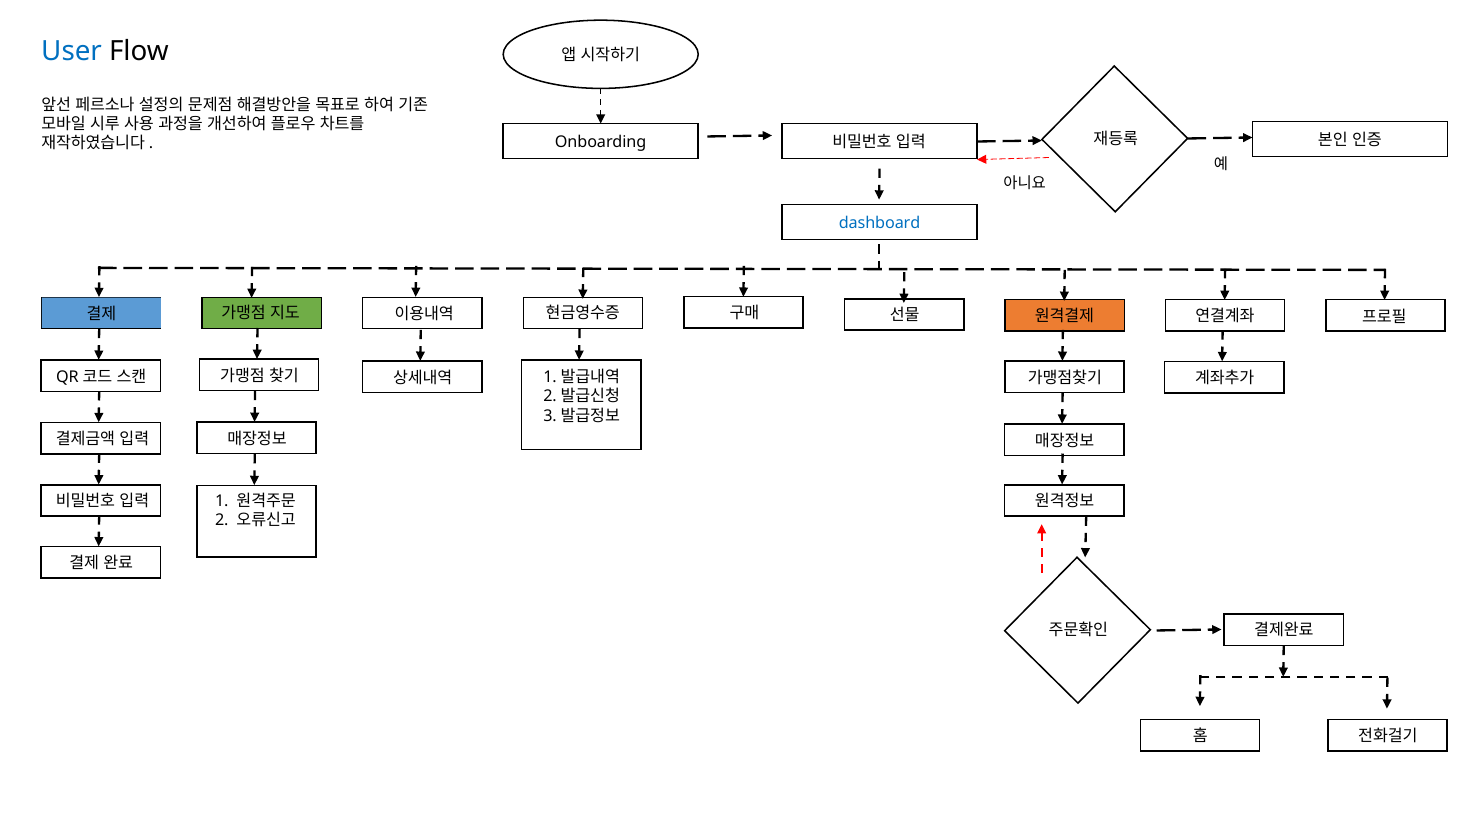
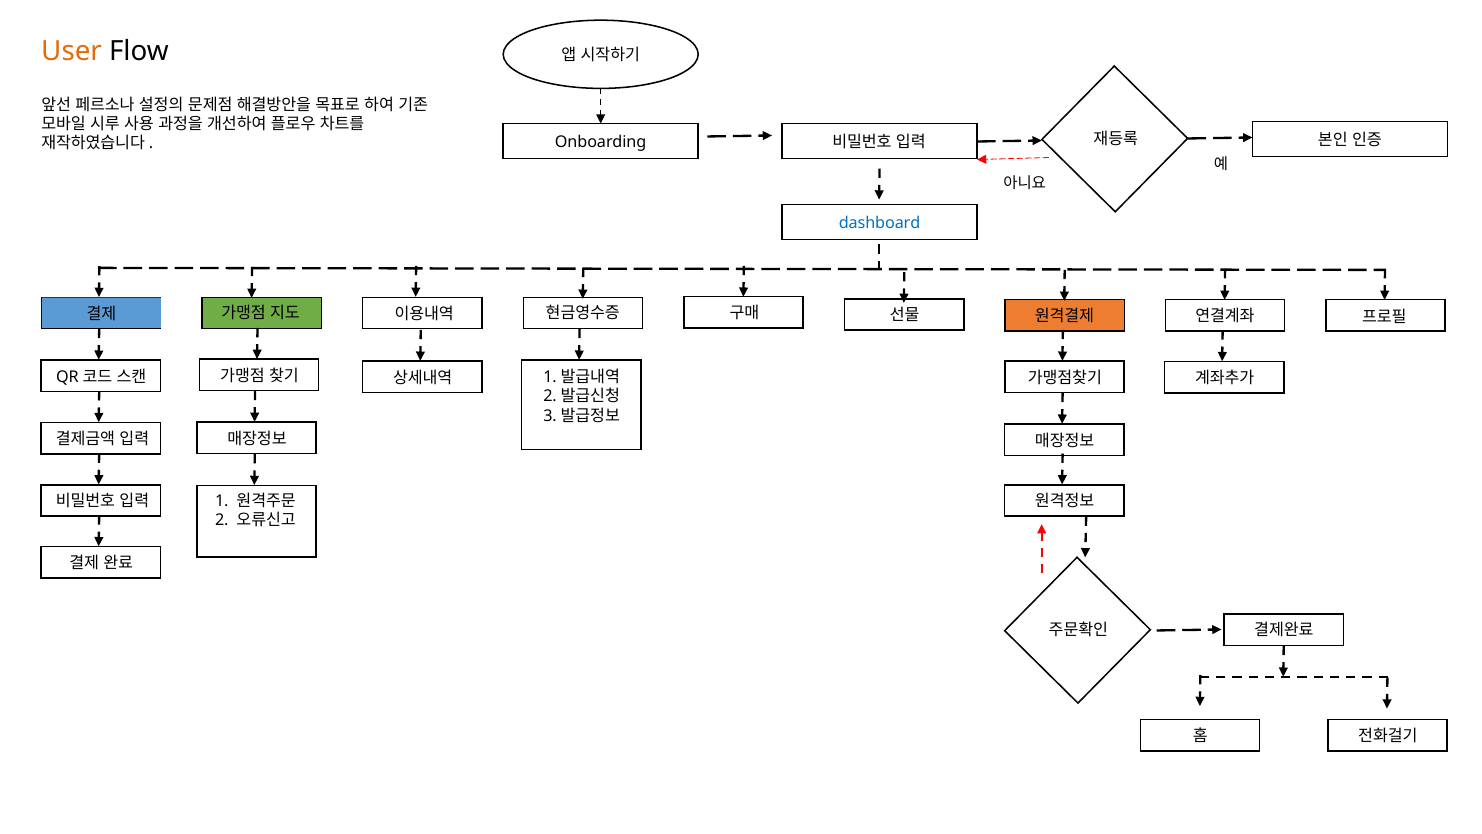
User colour: blue -> orange (72, 51)
